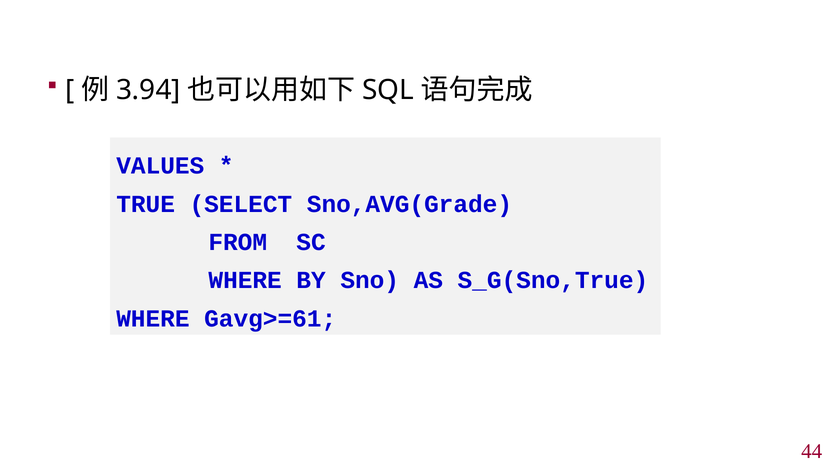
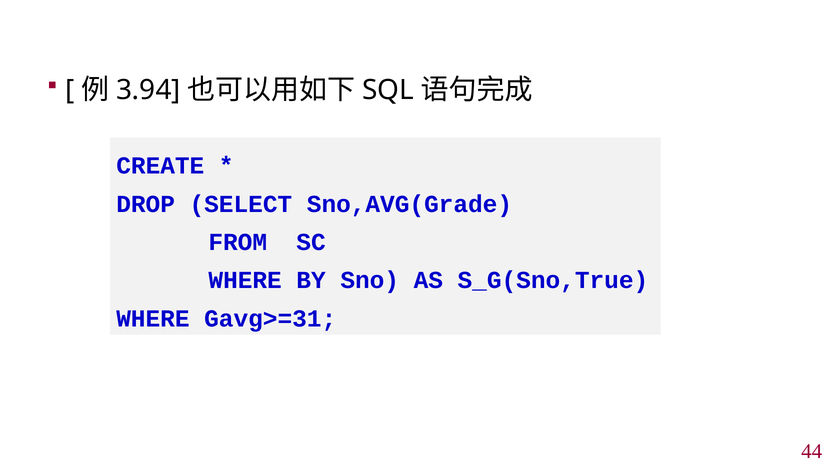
VALUES: VALUES -> CREATE (160, 166)
TRUE: TRUE -> DROP (146, 204)
Gavg>=61: Gavg>=61 -> Gavg>=31 (270, 319)
